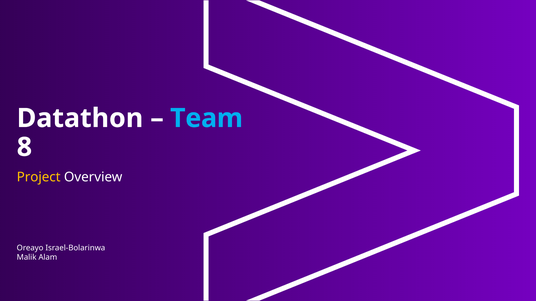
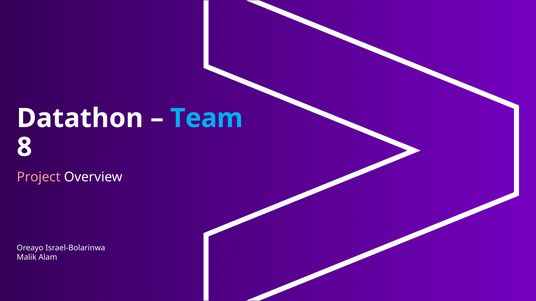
Project colour: yellow -> pink (39, 177)
